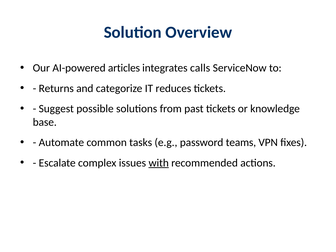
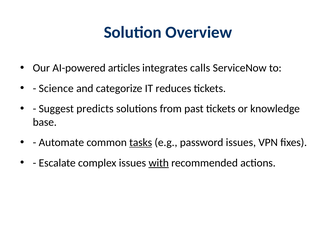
Returns: Returns -> Science (56, 88)
possible: possible -> predicts (95, 109)
tasks underline: none -> present (141, 142)
password teams: teams -> issues (241, 142)
